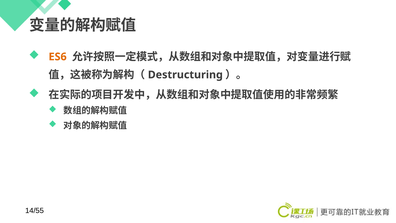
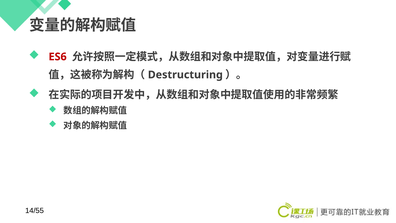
ES6 colour: orange -> red (58, 57)
